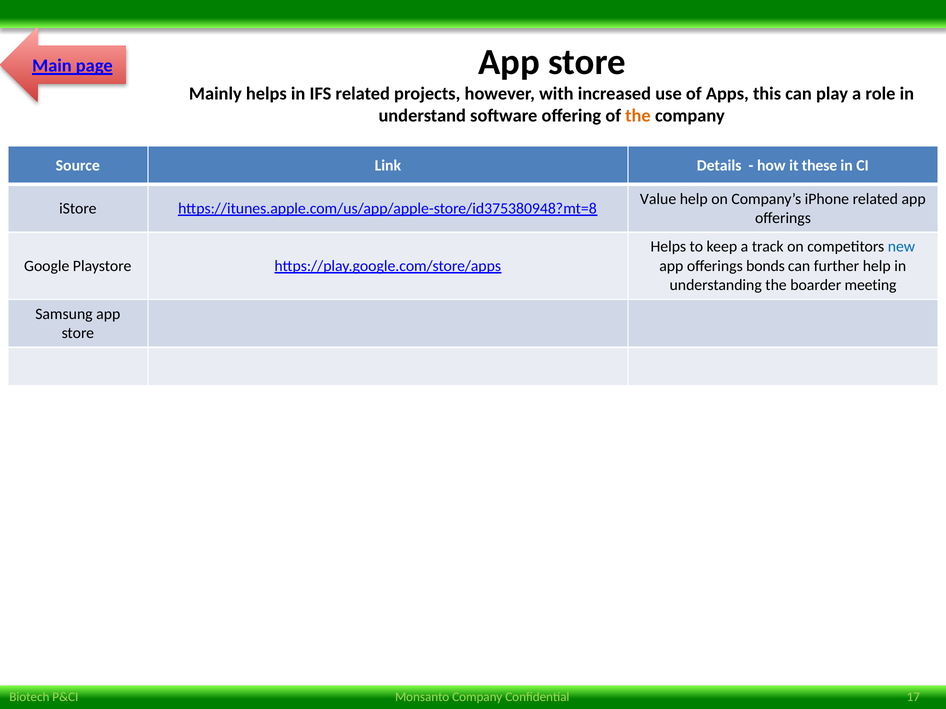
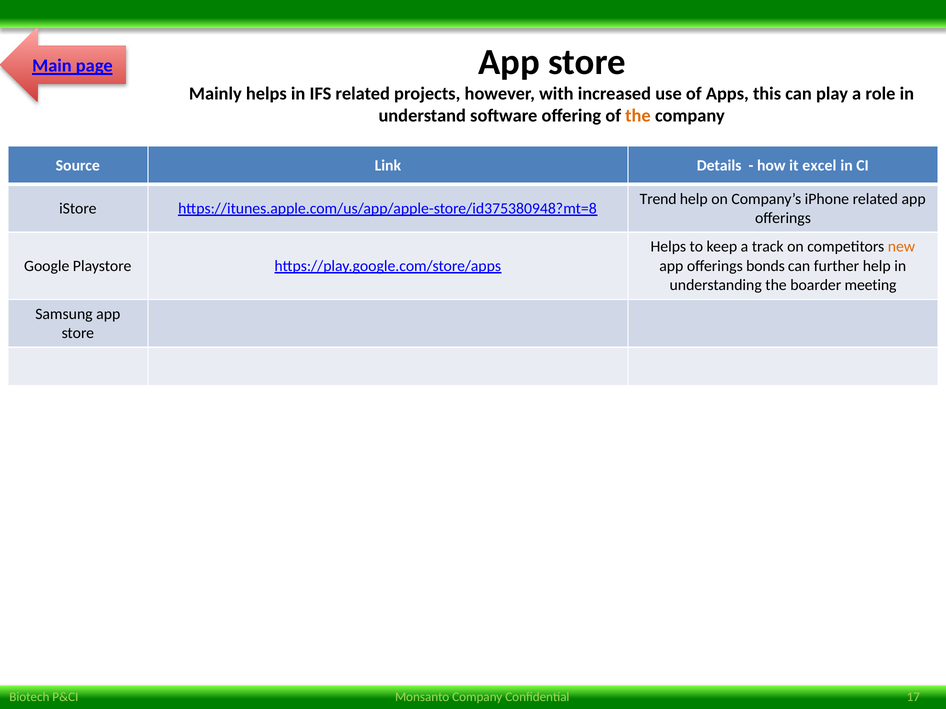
these: these -> excel (819, 165)
Value: Value -> Trend (658, 199)
new colour: blue -> orange (901, 247)
